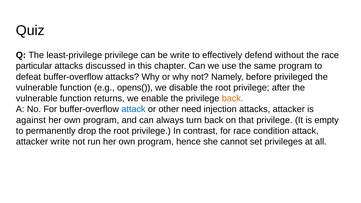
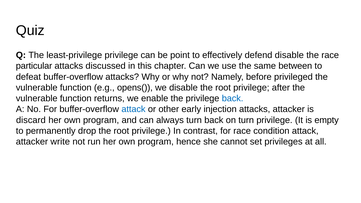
be write: write -> point (180, 55)
defend without: without -> disable (289, 55)
same program: program -> between (295, 66)
back colour: orange -> blue (233, 98)
need: need -> early (191, 109)
against: against -> discard (31, 120)
on that: that -> turn (246, 120)
